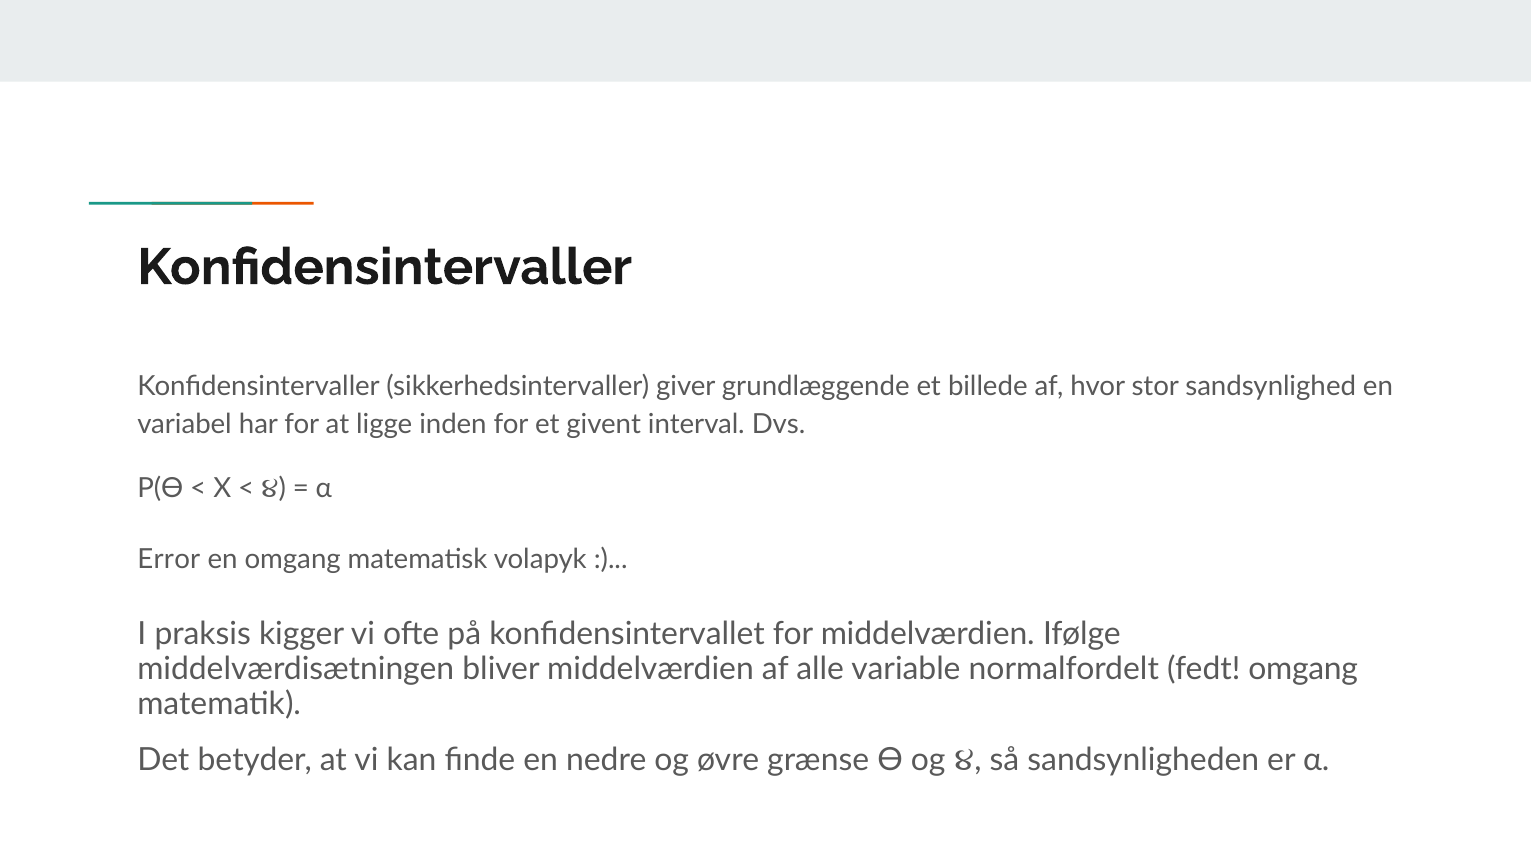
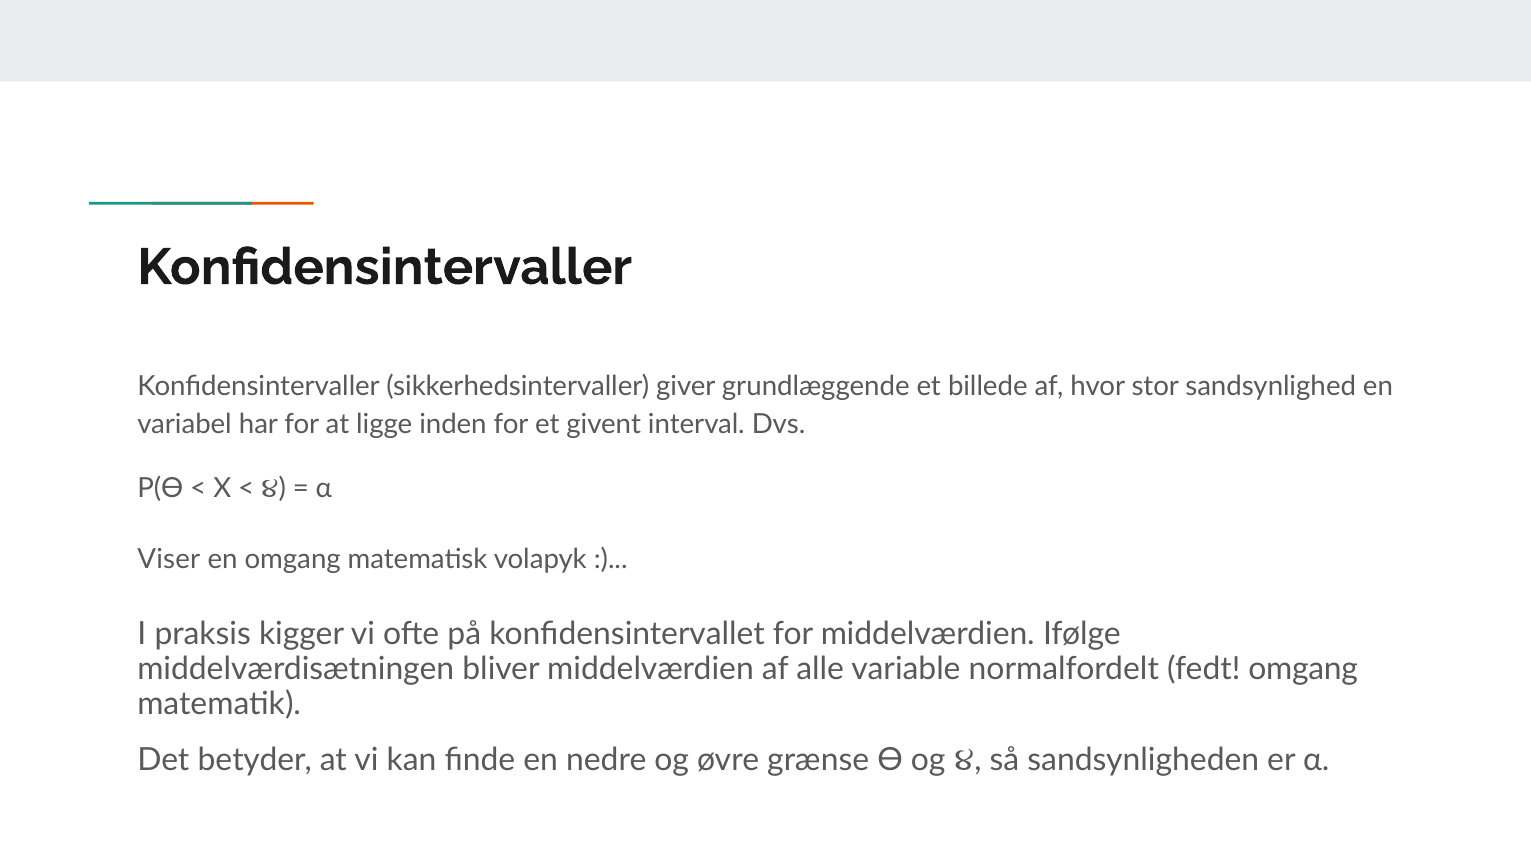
Error: Error -> Viser (169, 560)
